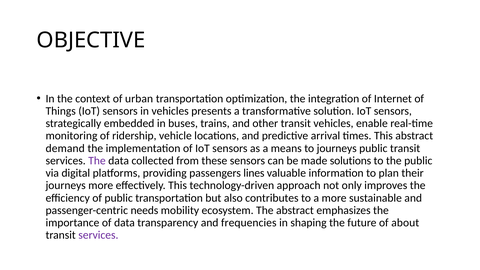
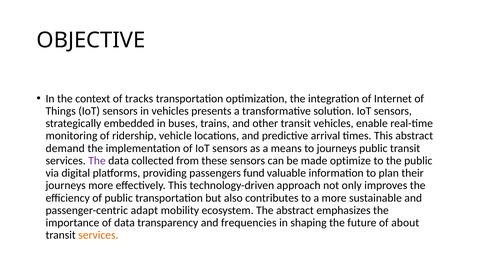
urban: urban -> tracks (139, 99)
solutions: solutions -> optimize (350, 161)
lines: lines -> fund (254, 173)
needs: needs -> adapt (144, 210)
services colour: purple -> orange (98, 235)
